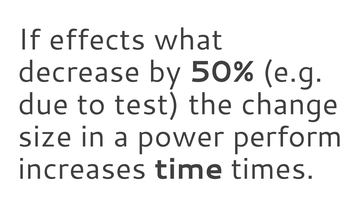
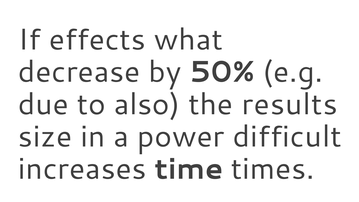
test: test -> also (147, 104)
change: change -> results (290, 104)
perform: perform -> difficult (287, 137)
